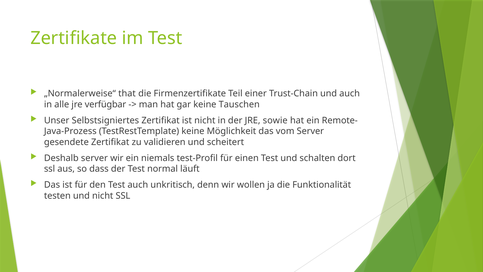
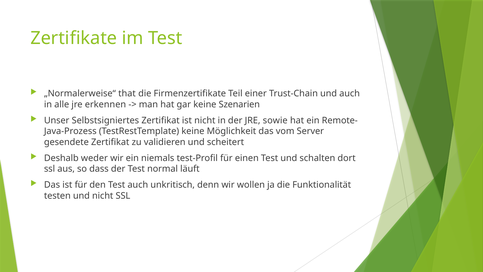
verfügbar: verfügbar -> erkennen (105, 104)
Tauschen: Tauschen -> Szenarien (239, 104)
Deshalb server: server -> weder (94, 158)
